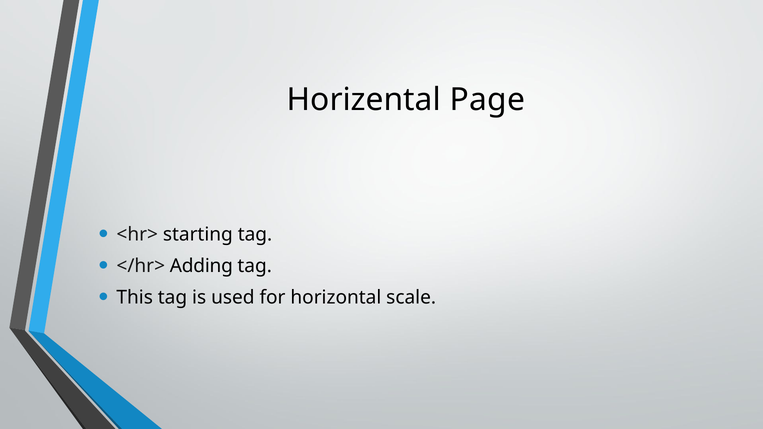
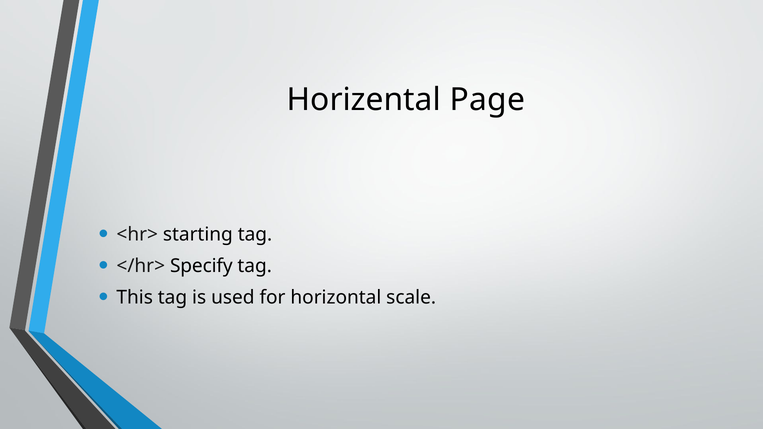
Adding: Adding -> Specify (201, 266)
